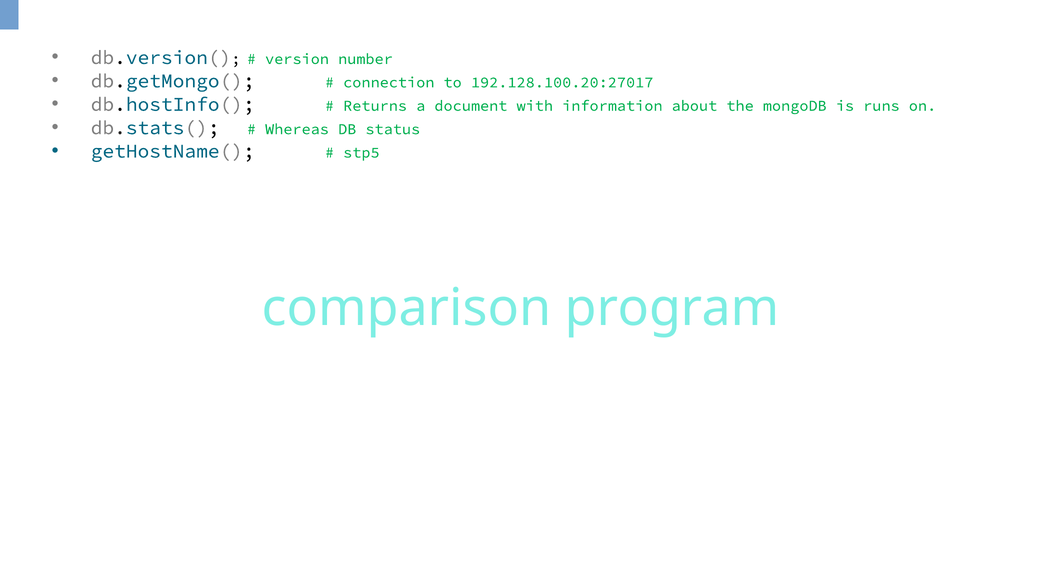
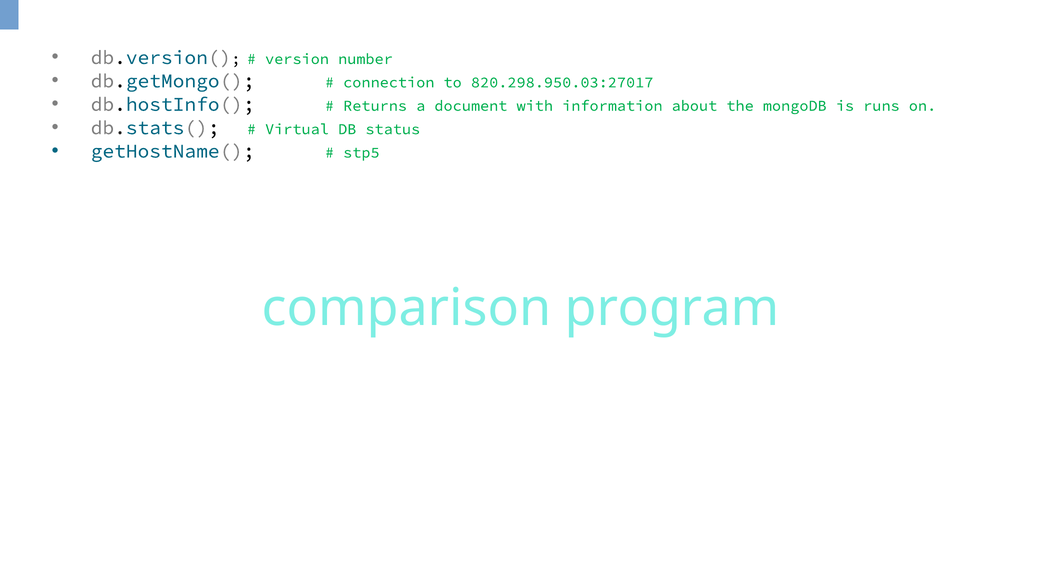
192.128.100.20:27017: 192.128.100.20:27017 -> 820.298.950.03:27017 (562, 82)
Whereas: Whereas -> Virtual (297, 129)
